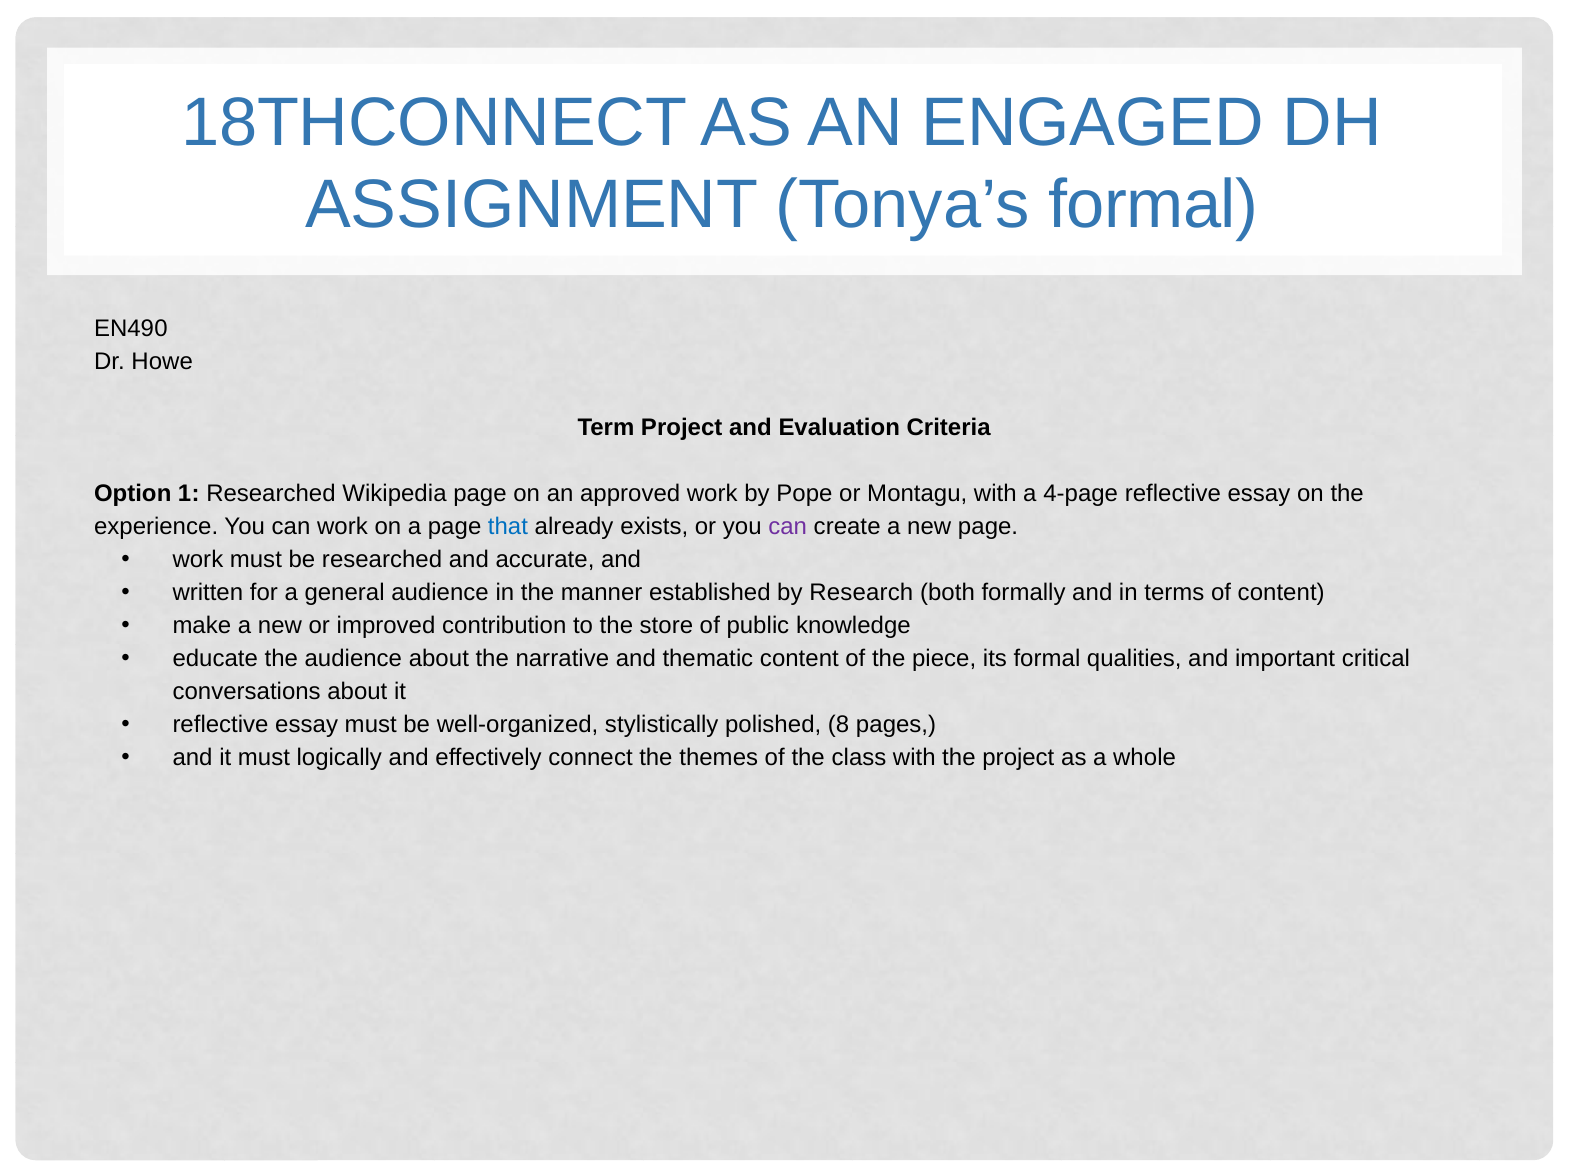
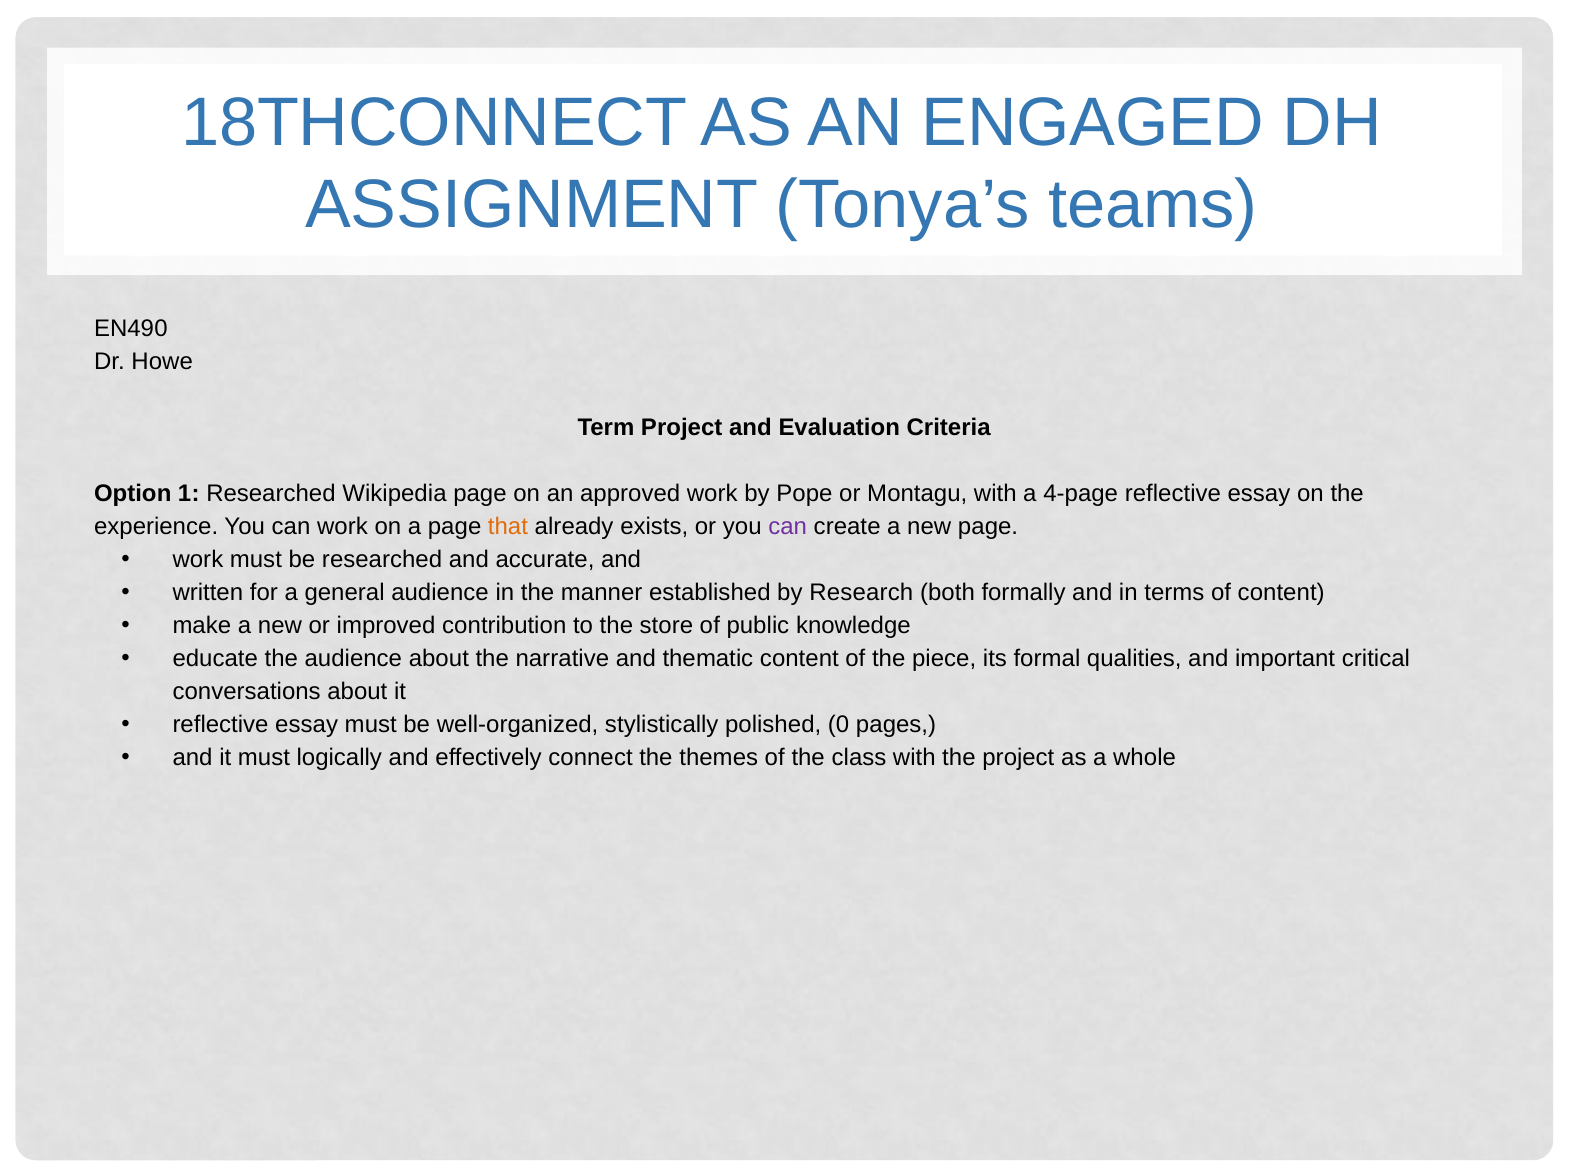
Tonya’s formal: formal -> teams (1153, 205)
that colour: blue -> orange (508, 527)
8: 8 -> 0 (839, 725)
